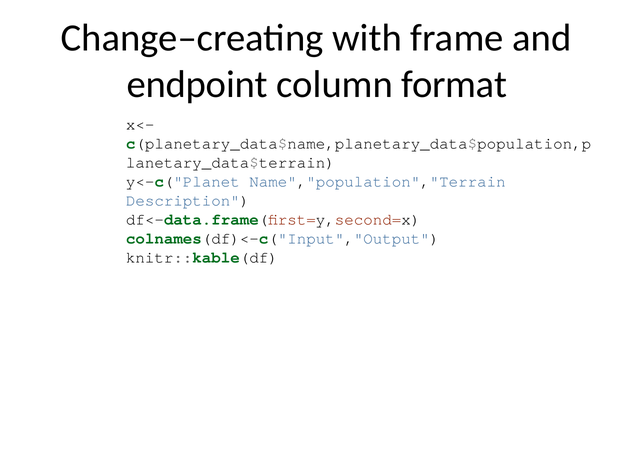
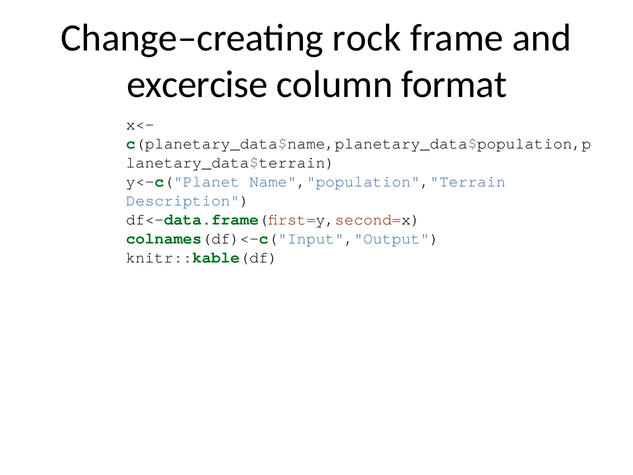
with: with -> rock (367, 38)
endpoint: endpoint -> excercise (197, 84)
